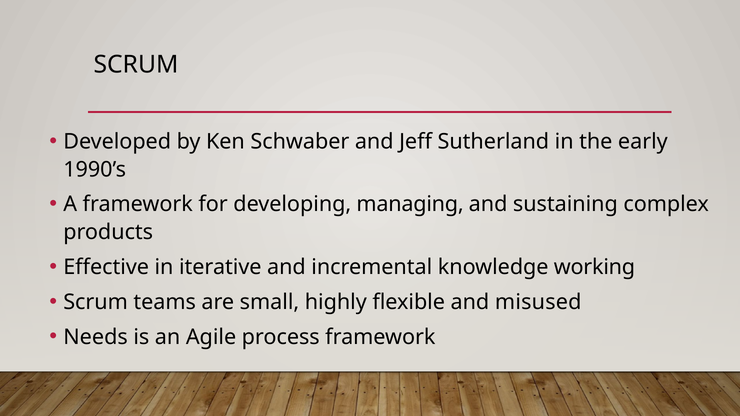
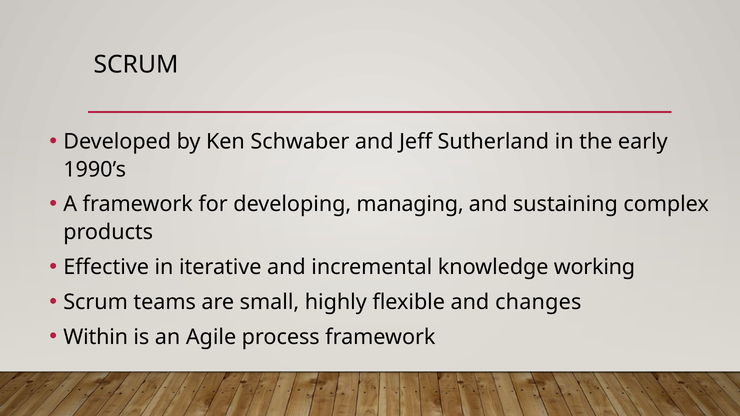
misused: misused -> changes (538, 302)
Needs: Needs -> Within (96, 337)
